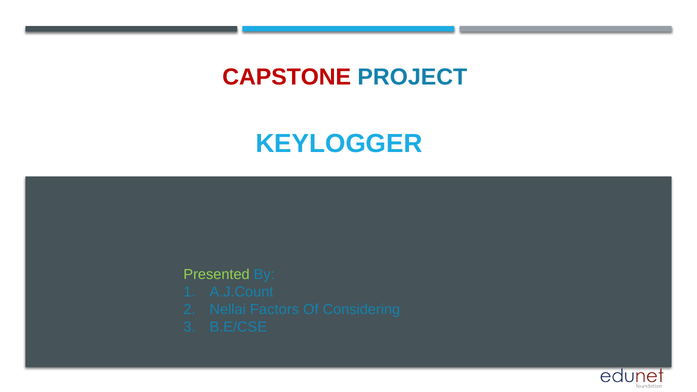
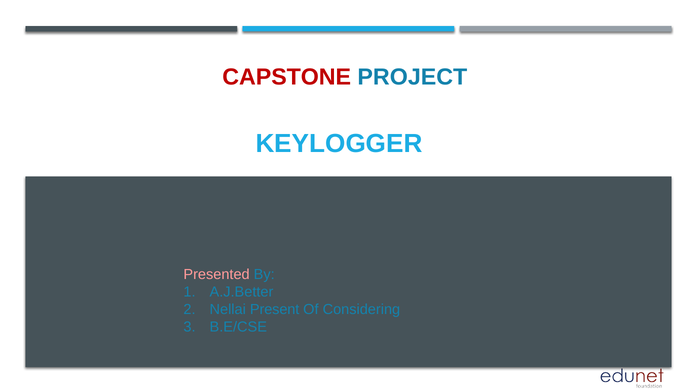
Presented colour: light green -> pink (217, 275)
A.J.Count: A.J.Count -> A.J.Better (241, 292)
Factors: Factors -> Present (275, 309)
